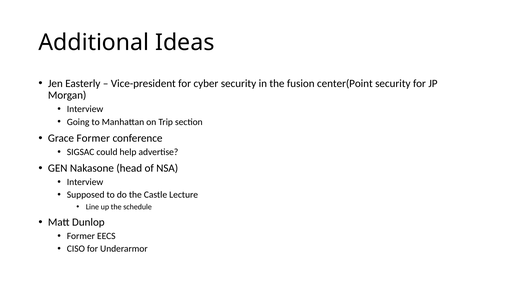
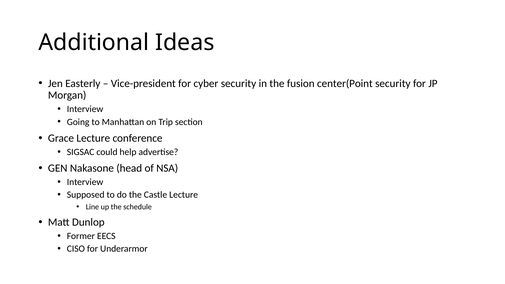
Grace Former: Former -> Lecture (93, 138)
